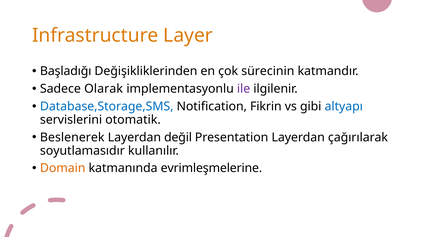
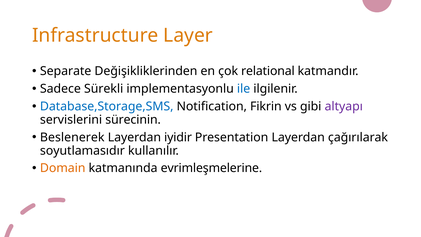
Başladığı: Başladığı -> Separate (66, 71)
sürecinin: sürecinin -> relational (268, 71)
Olarak: Olarak -> Sürekli (104, 89)
ile colour: purple -> blue (244, 89)
altyapı colour: blue -> purple (344, 106)
otomatik: otomatik -> sürecinin (133, 120)
değil: değil -> iyidir (178, 137)
